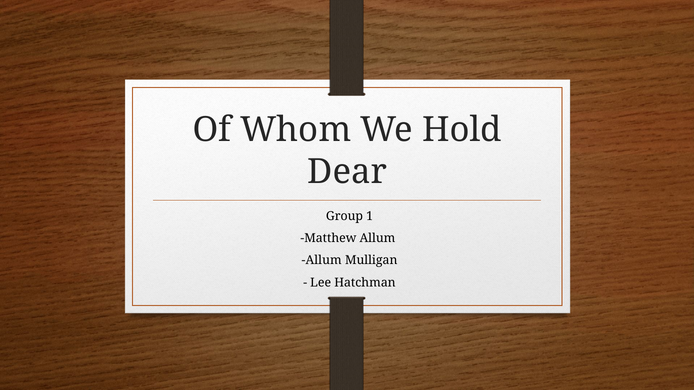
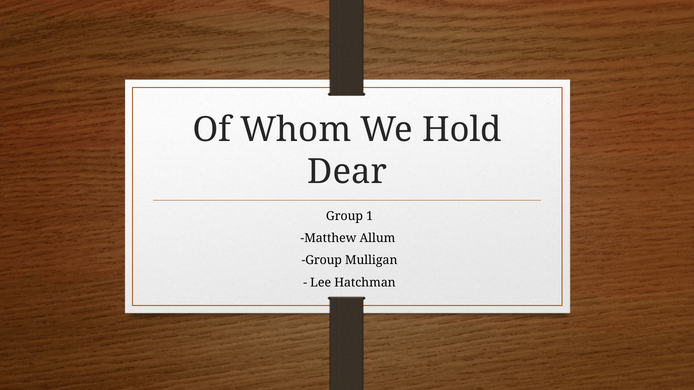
Allum: Allum -> Group (322, 261)
